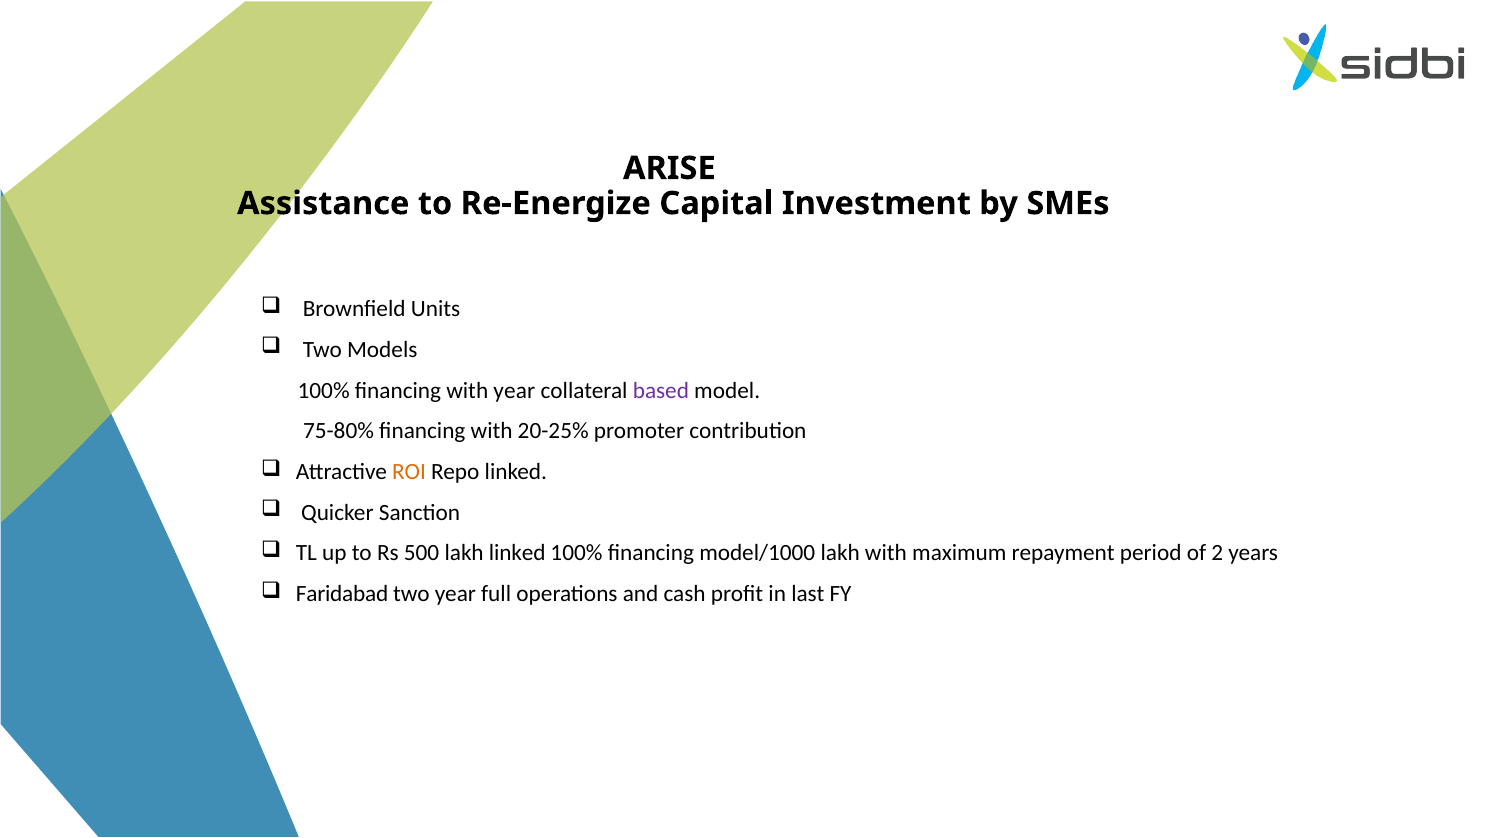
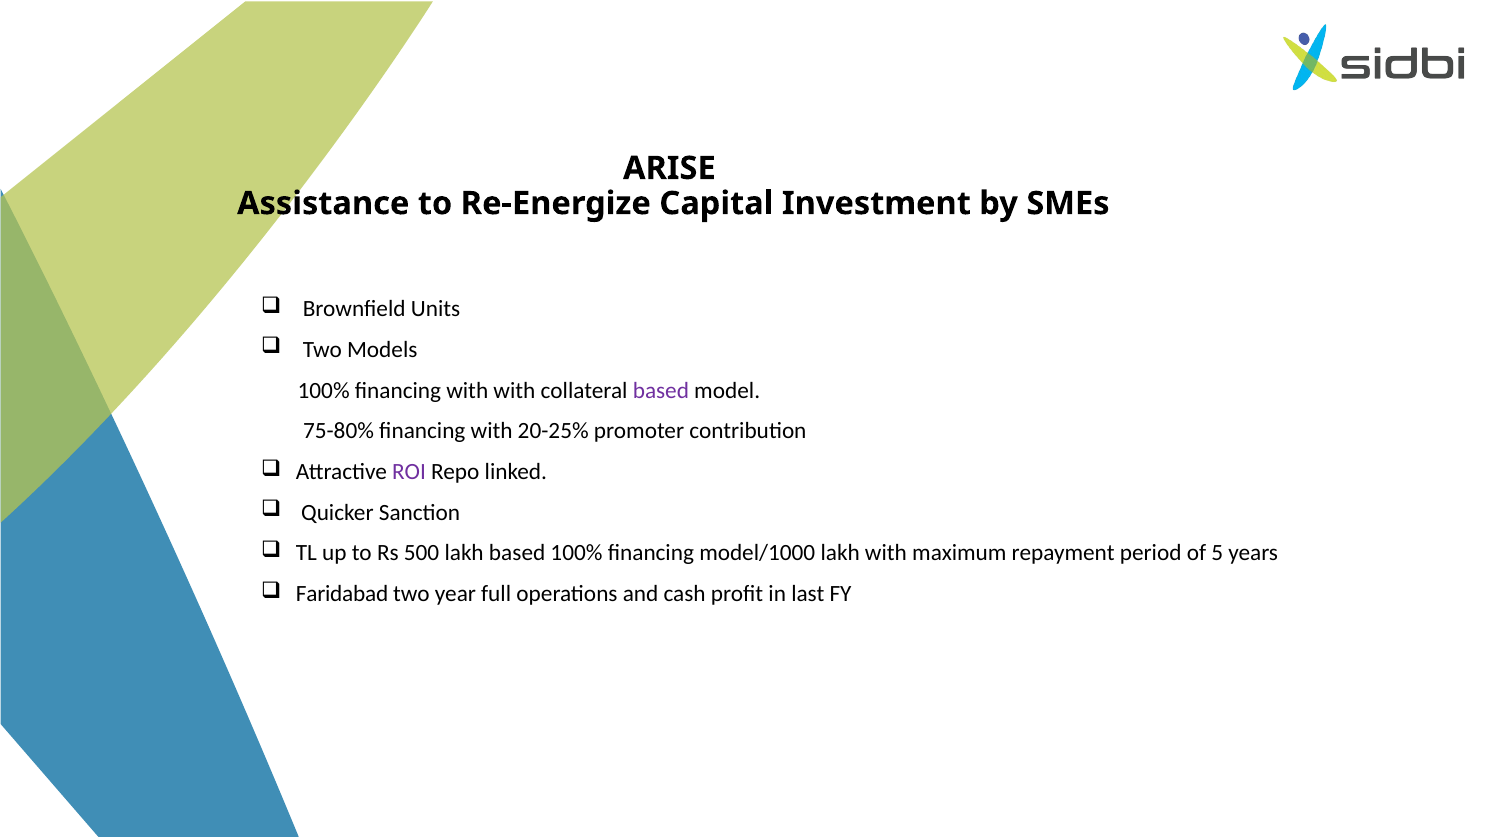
with year: year -> with (514, 391)
ROI colour: orange -> purple (409, 472)
lakh linked: linked -> based (517, 553)
2: 2 -> 5 (1217, 553)
